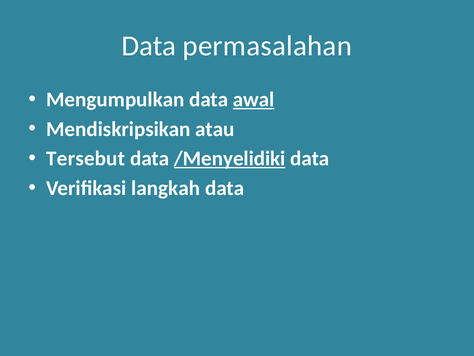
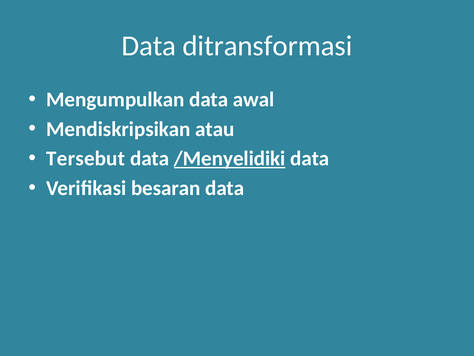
permasalahan: permasalahan -> ditransformasi (267, 46)
awal underline: present -> none (254, 99)
langkah: langkah -> besaran (166, 188)
